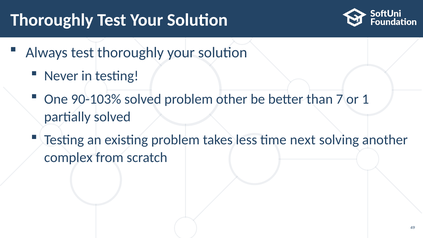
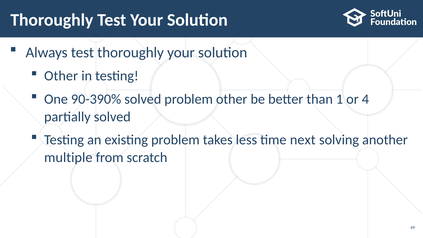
Never: Never -> Other (61, 76)
90-103%: 90-103% -> 90-390% (96, 99)
7: 7 -> 1 (340, 99)
1: 1 -> 4 (365, 99)
complex: complex -> multiple (68, 158)
